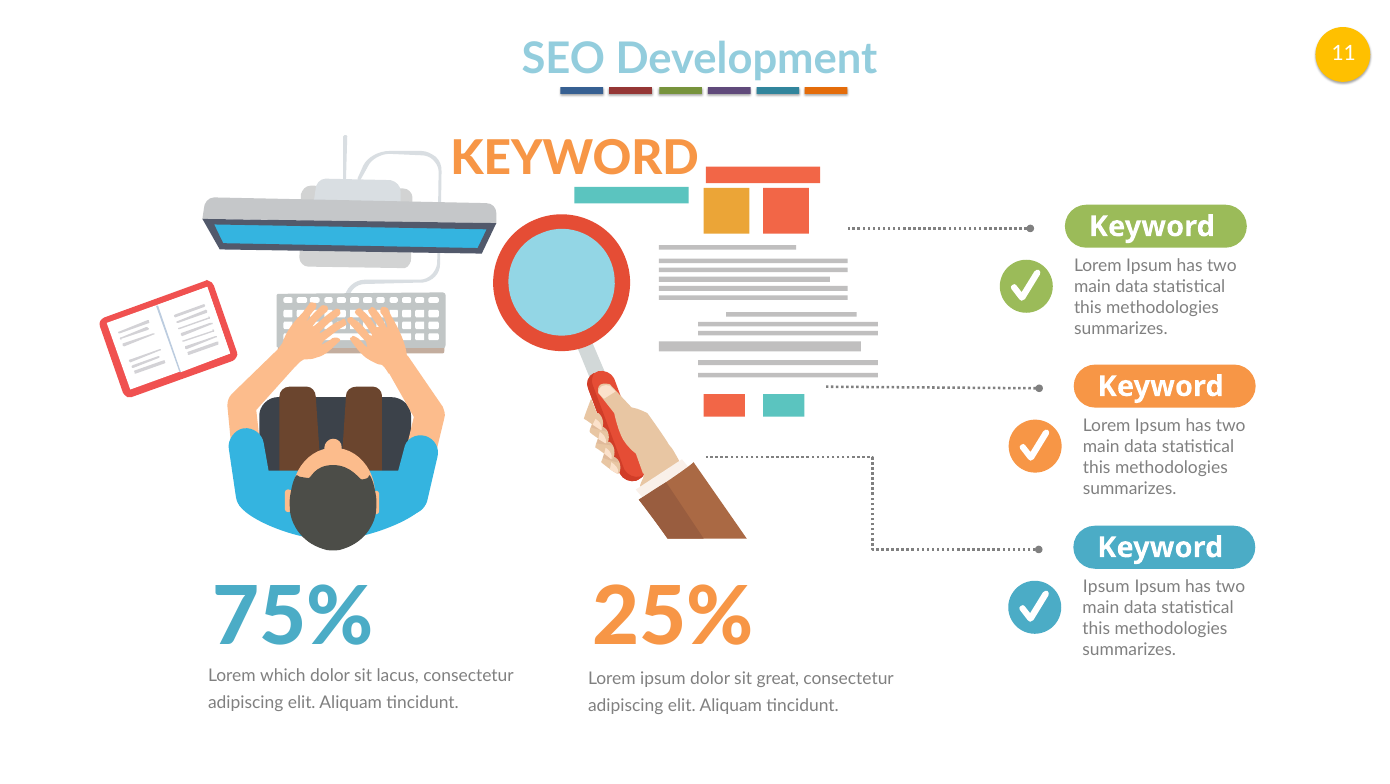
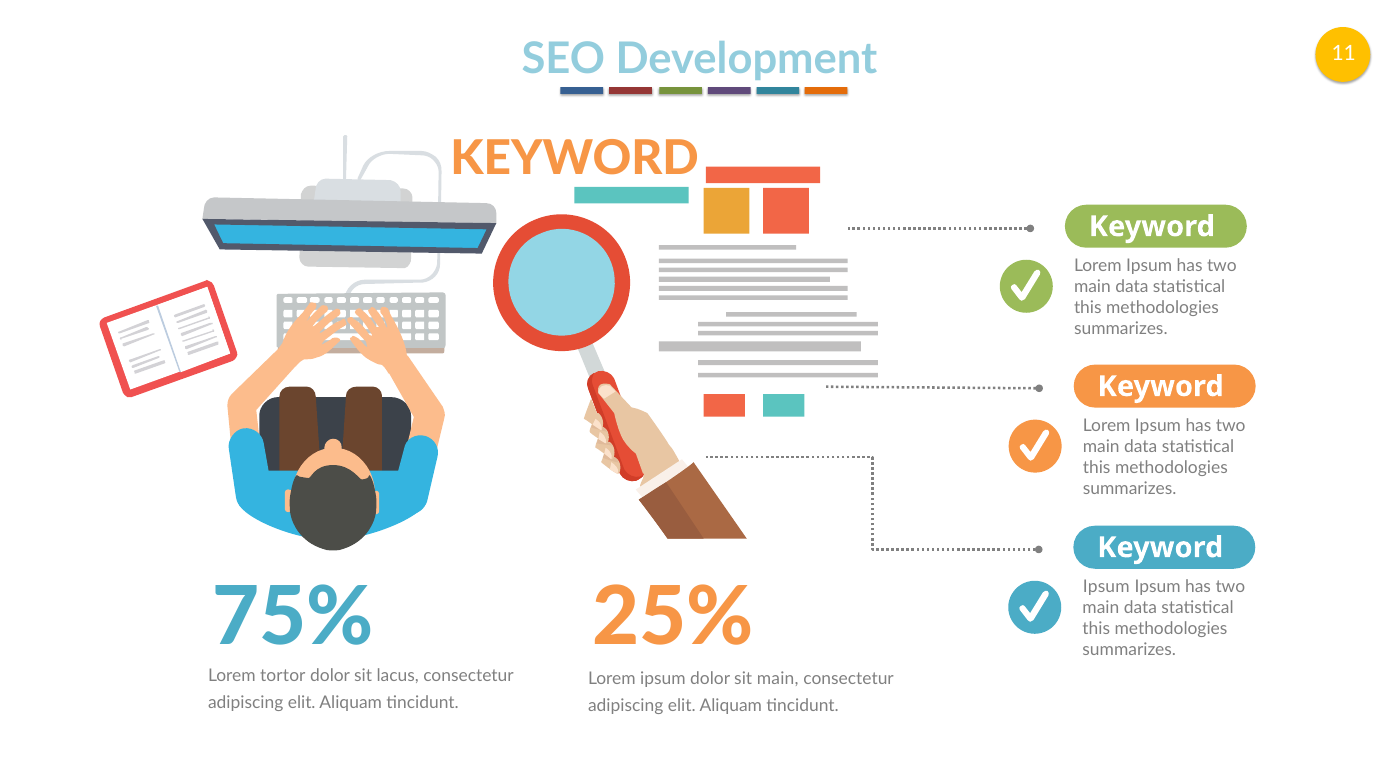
which: which -> tortor (283, 676)
sit great: great -> main (778, 679)
